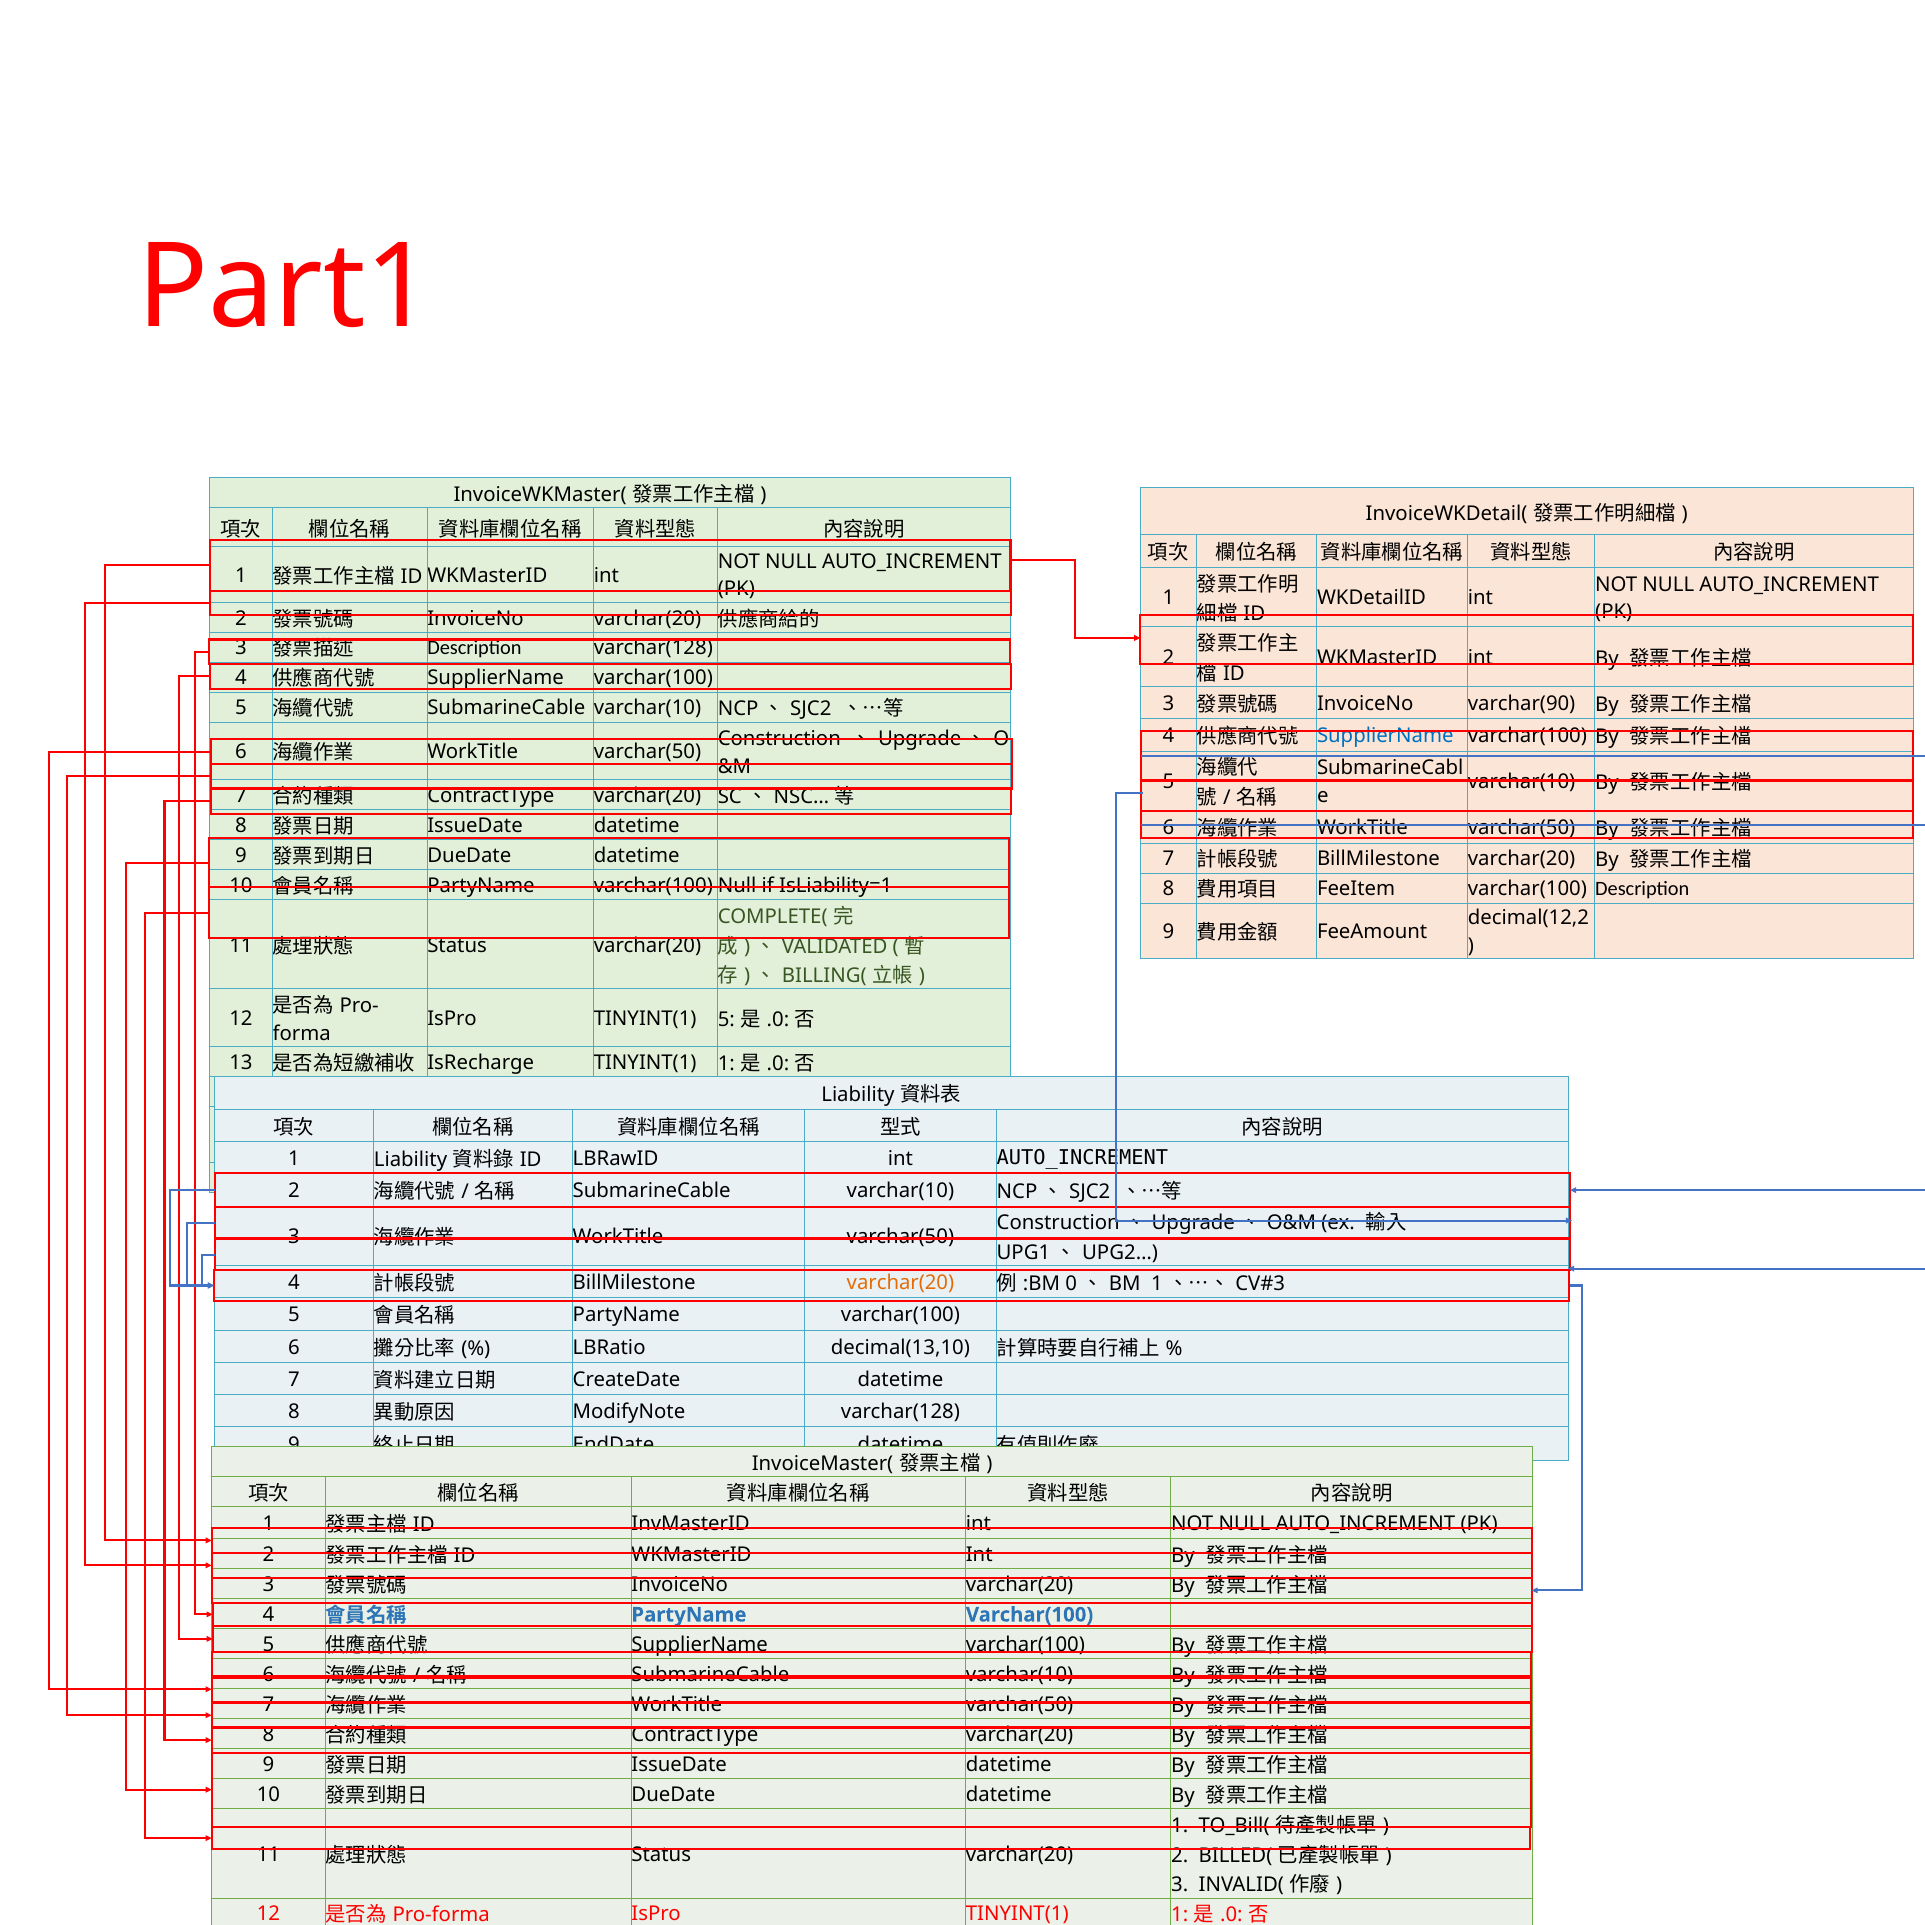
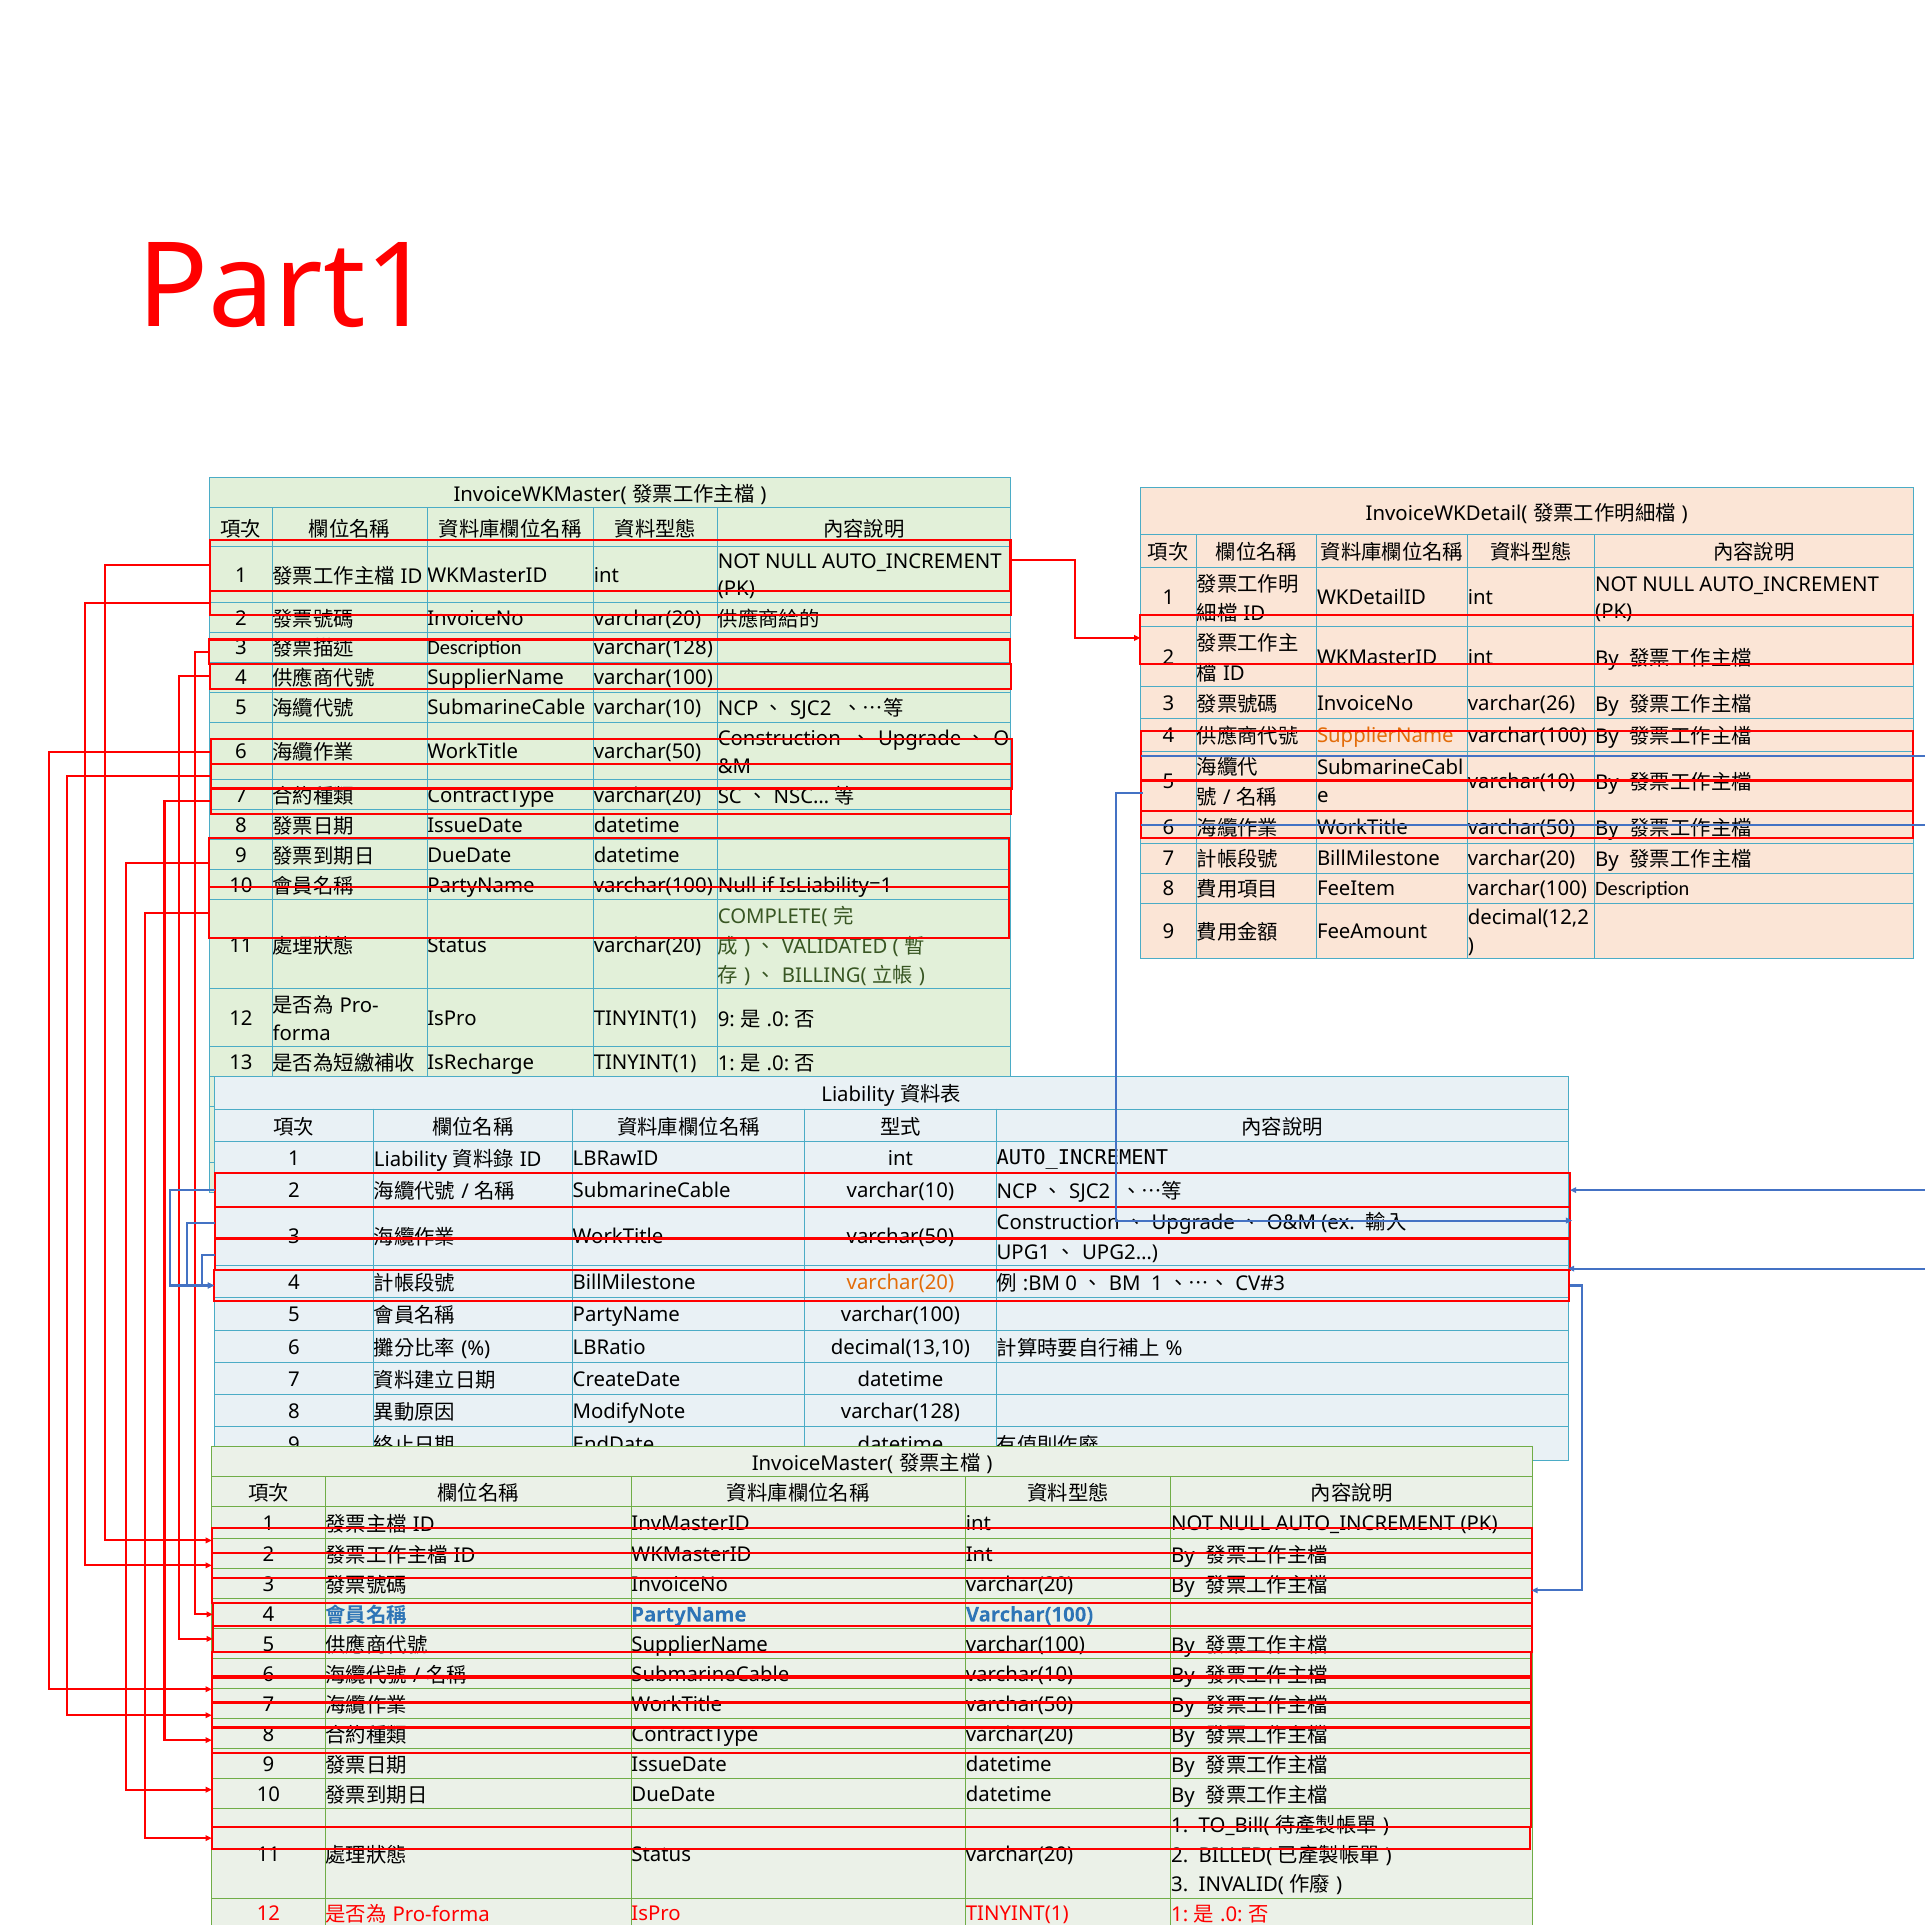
varchar(90: varchar(90 -> varchar(26 (1522, 704)
SupplierName colour: blue -> orange (1385, 736)
TINYINT(1 5: 5 -> 9 (726, 1020)
